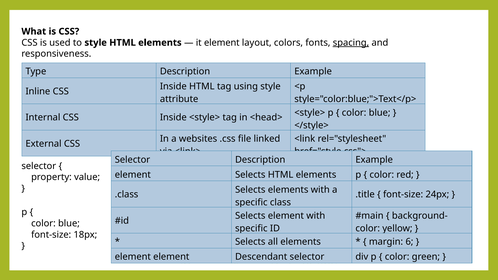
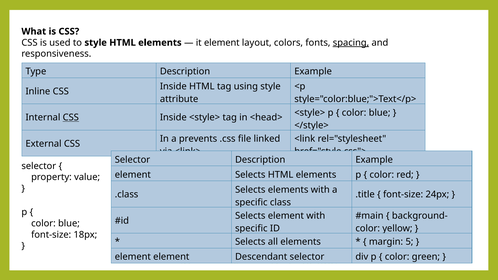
CSS underline: none -> present (71, 118)
websites: websites -> prevents (198, 139)
6: 6 -> 5 (409, 242)
